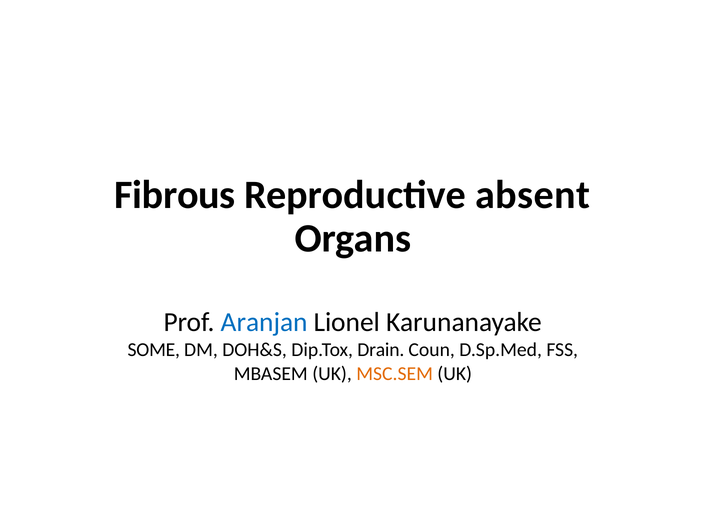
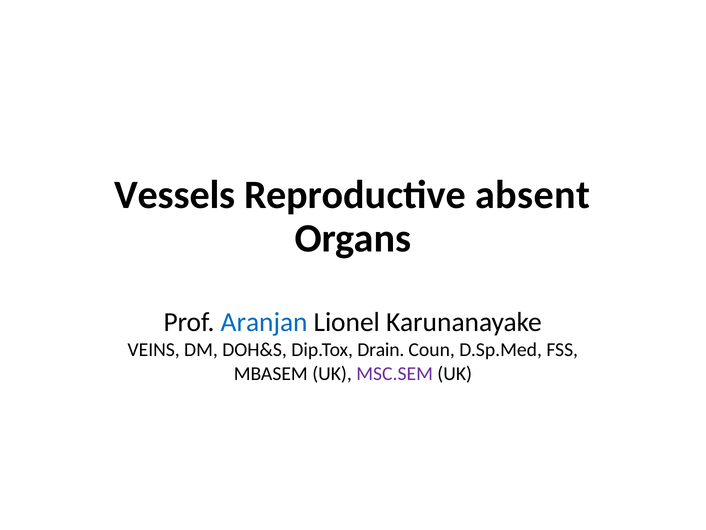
Fibrous: Fibrous -> Vessels (175, 195)
SOME: SOME -> VEINS (154, 350)
MSC.SEM colour: orange -> purple (395, 373)
